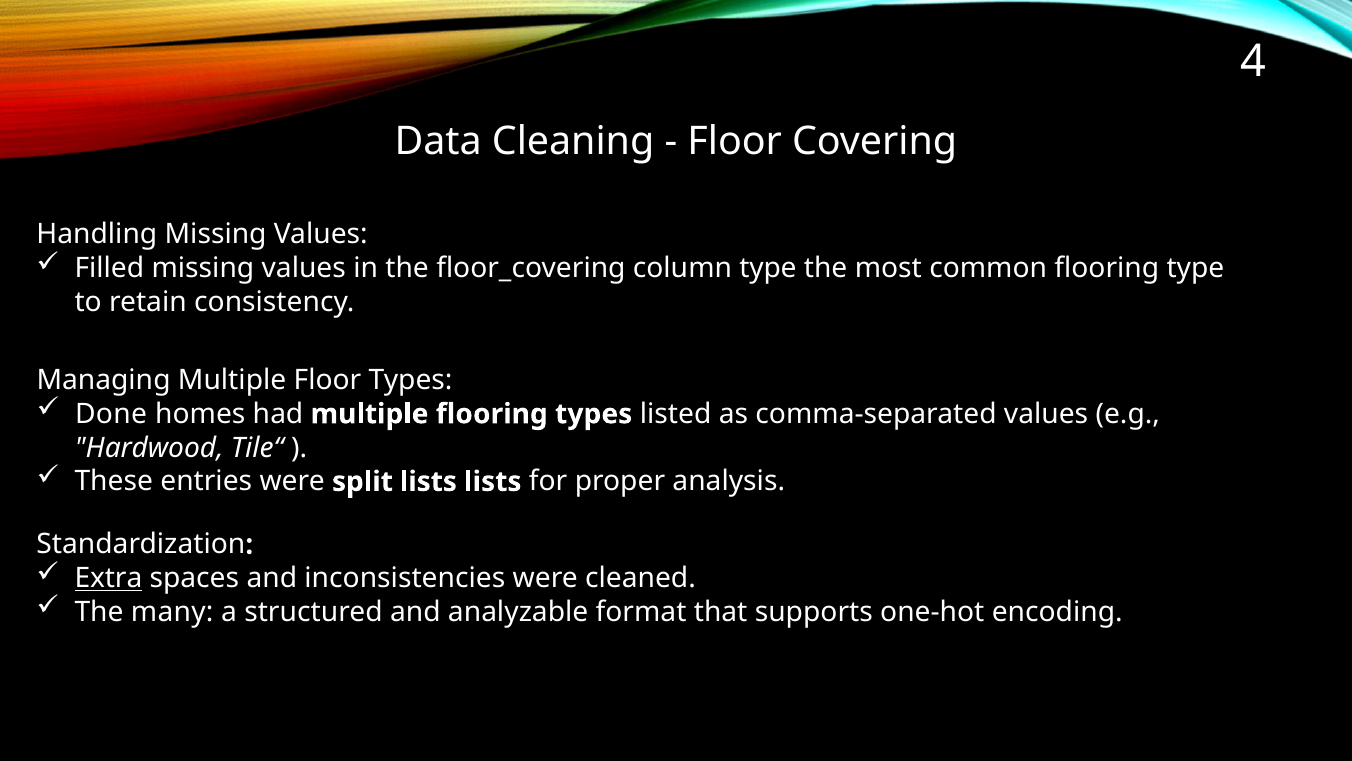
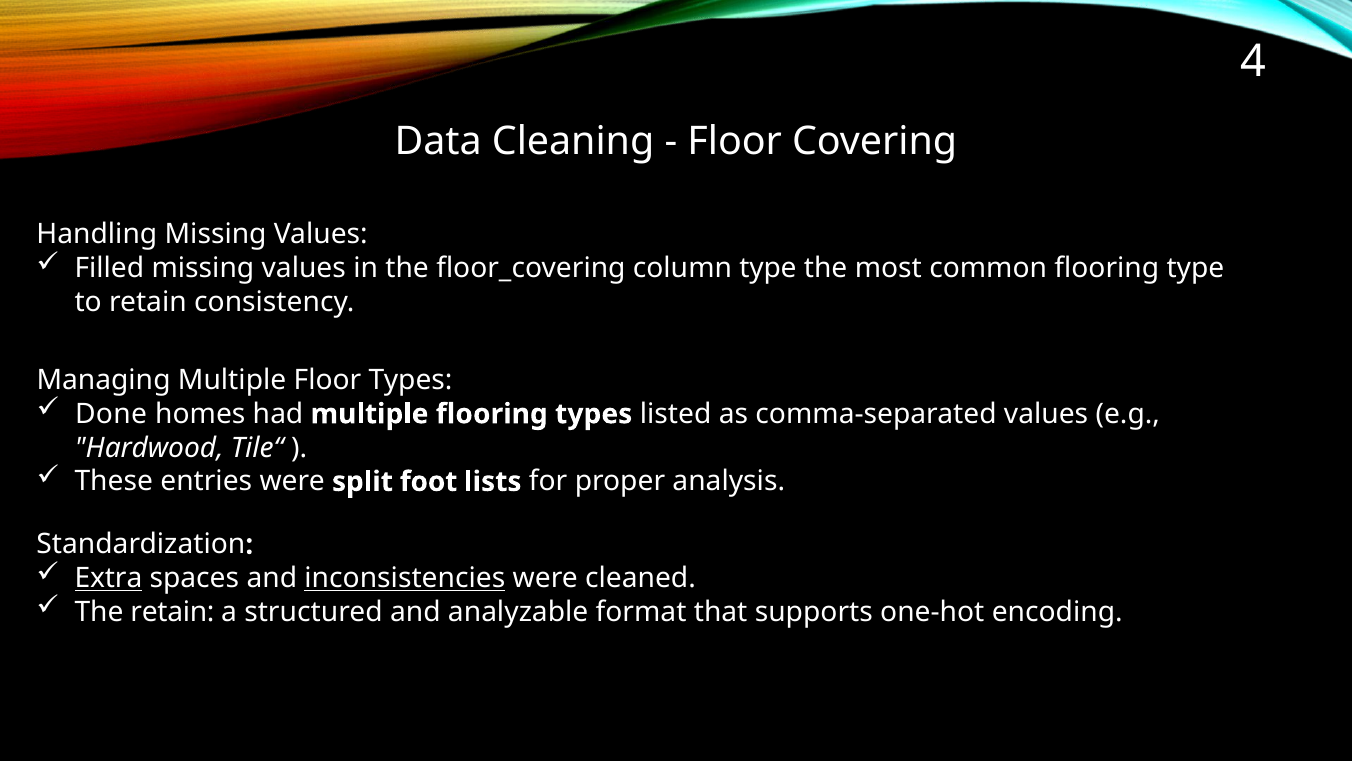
split lists: lists -> foot (429, 481)
inconsistencies underline: none -> present (405, 578)
The many: many -> retain (172, 612)
